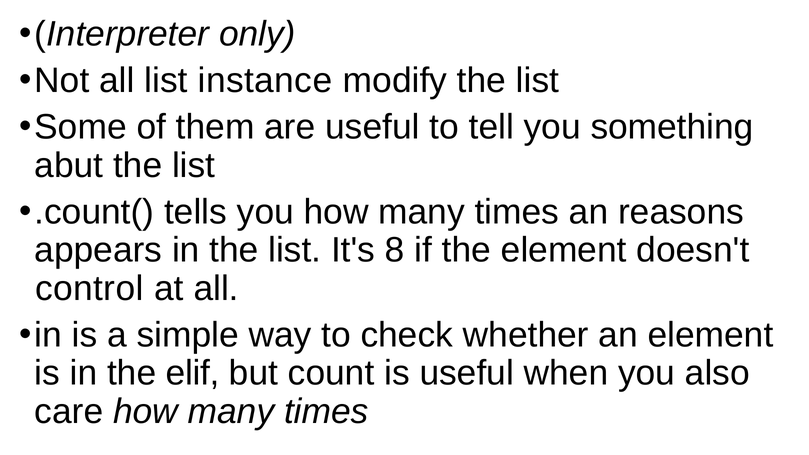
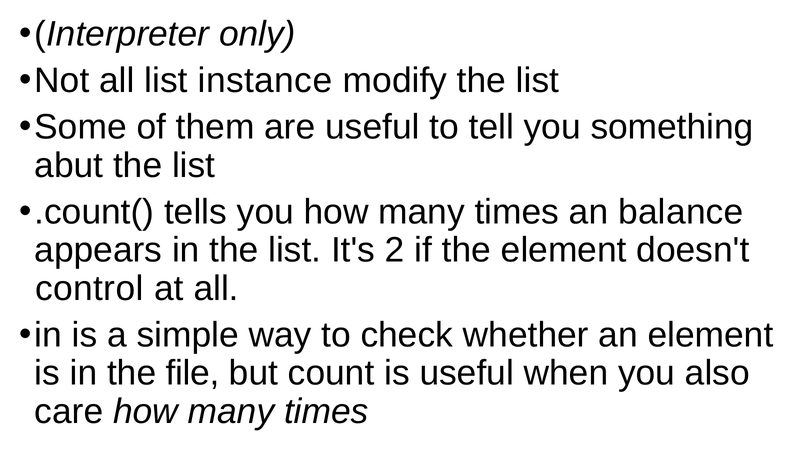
reasons: reasons -> balance (681, 212)
8: 8 -> 2 (395, 250)
elif: elif -> file (193, 373)
